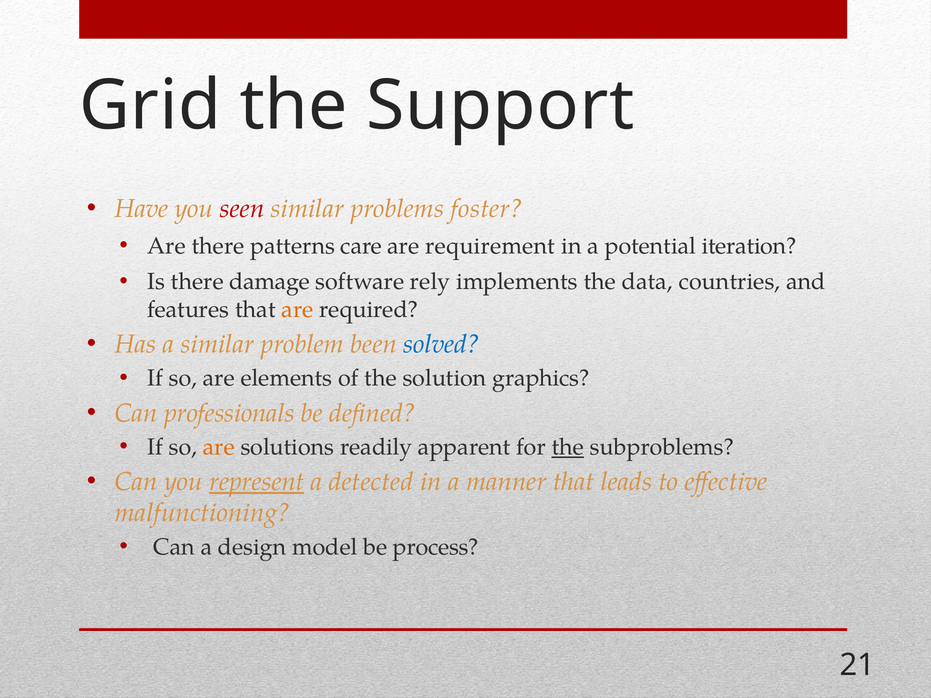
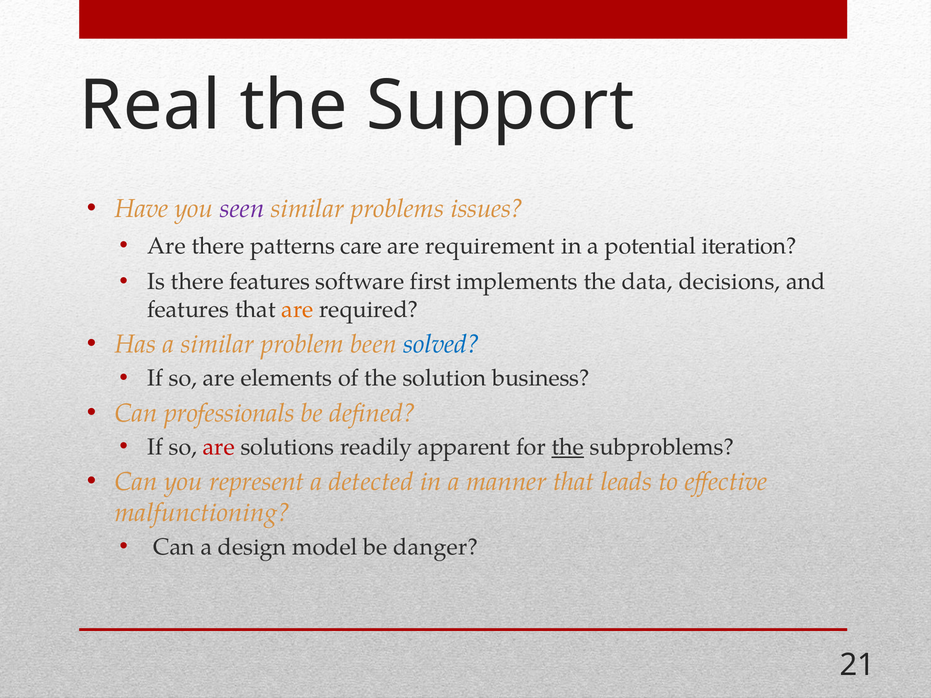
Grid: Grid -> Real (150, 106)
seen colour: red -> purple (242, 209)
foster: foster -> issues (487, 209)
there damage: damage -> features (270, 282)
rely: rely -> first (430, 282)
countries: countries -> decisions (729, 282)
graphics: graphics -> business (541, 378)
are colour: orange -> red (219, 447)
represent underline: present -> none (257, 482)
process: process -> danger (436, 547)
